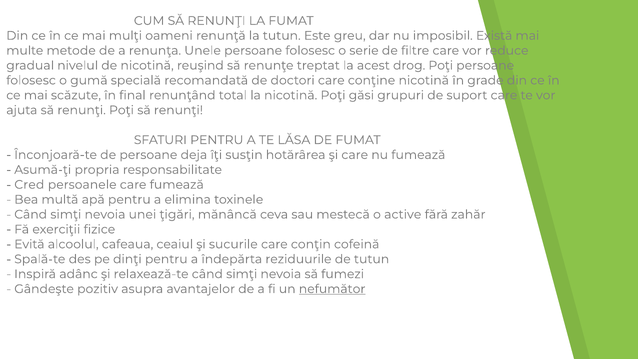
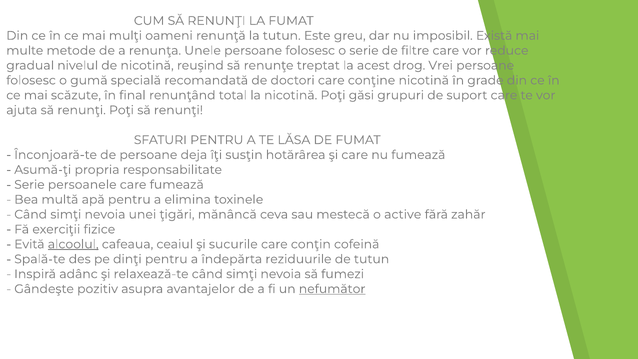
drog Poţi: Poţi -> Vrei (441, 65)
Cred: Cred -> Serie (29, 185)
alcoolul underline: none -> present (73, 244)
